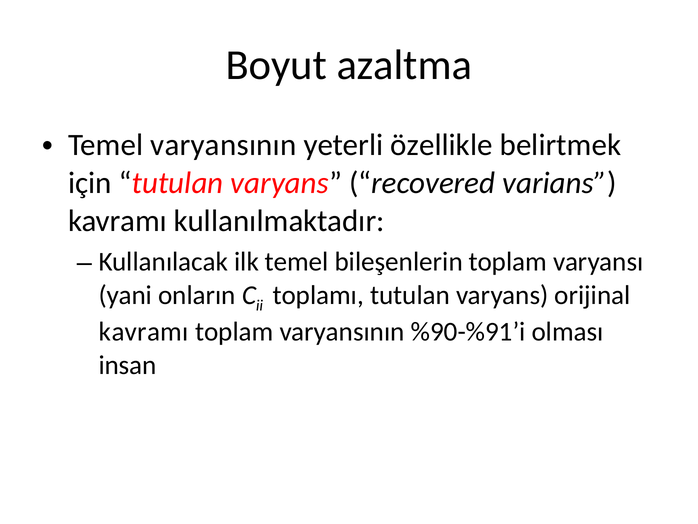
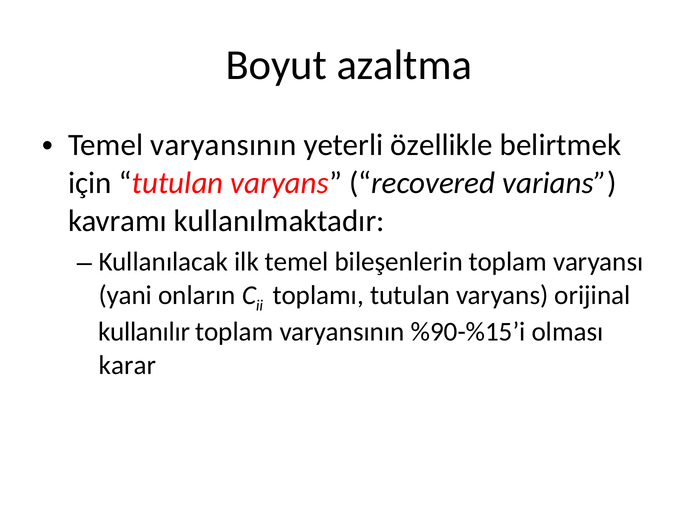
kavramı: kavramı -> kullanılır (144, 332)
%90-%91’i: %90-%91’i -> %90-%15’i (468, 332)
insan: insan -> karar (127, 365)
